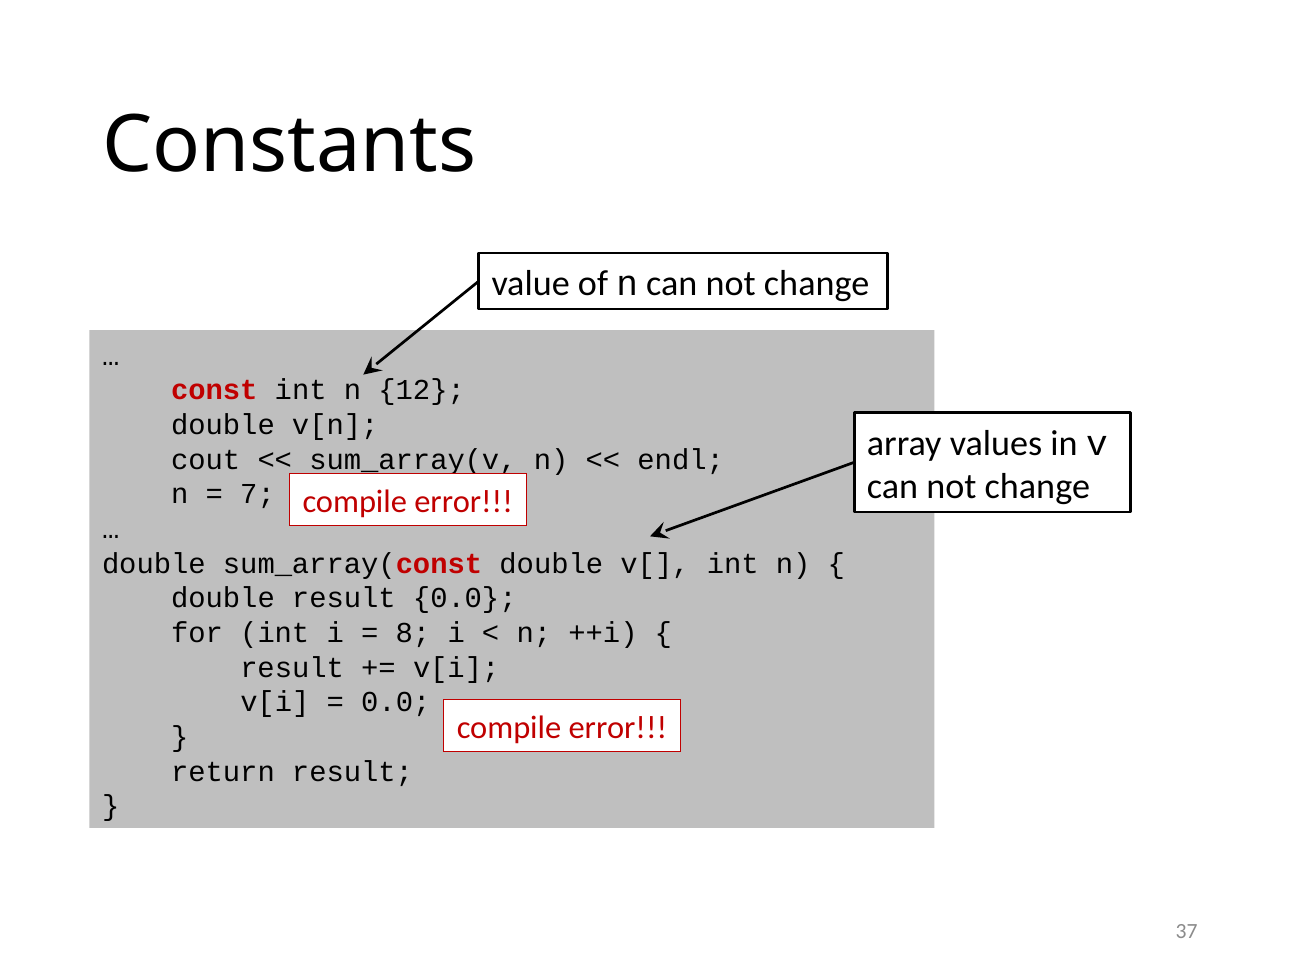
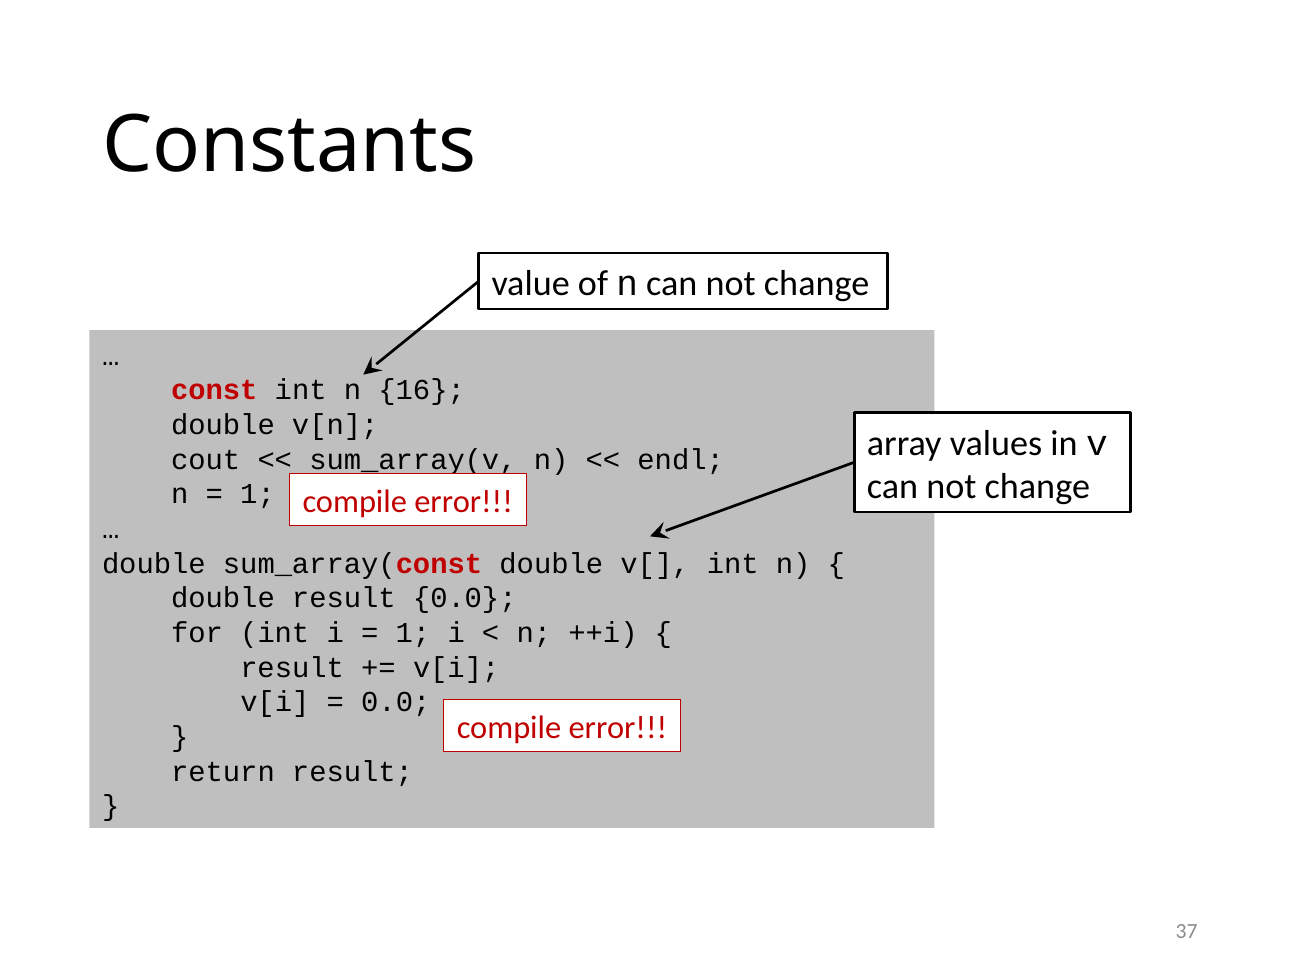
12: 12 -> 16 (422, 390)
7: 7 -> 1 (258, 494)
8: 8 -> 1 (413, 633)
